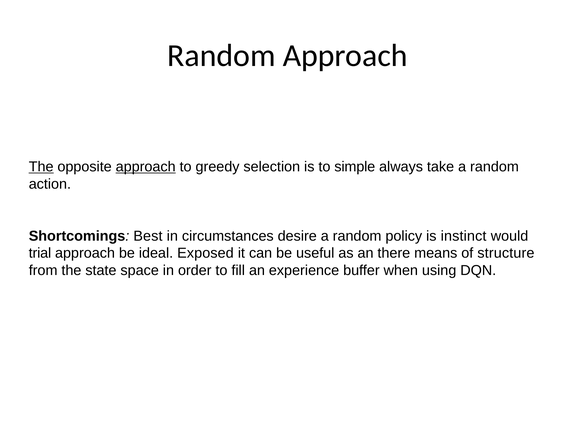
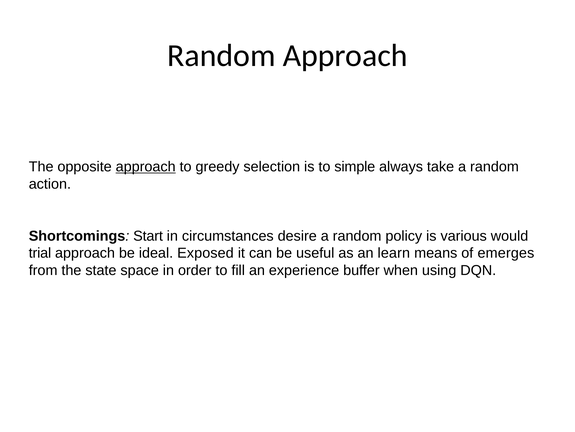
The underline: present -> none (41, 167)
Best: Best -> Start (148, 236)
instinct: instinct -> various (464, 236)
there: there -> learn (394, 253)
structure: structure -> emerges (506, 253)
